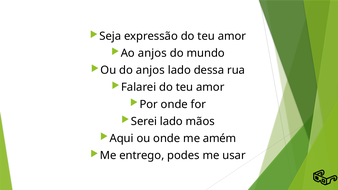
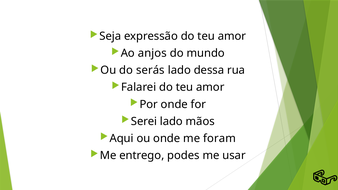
do anjos: anjos -> serás (150, 70)
amém: amém -> foram (219, 138)
